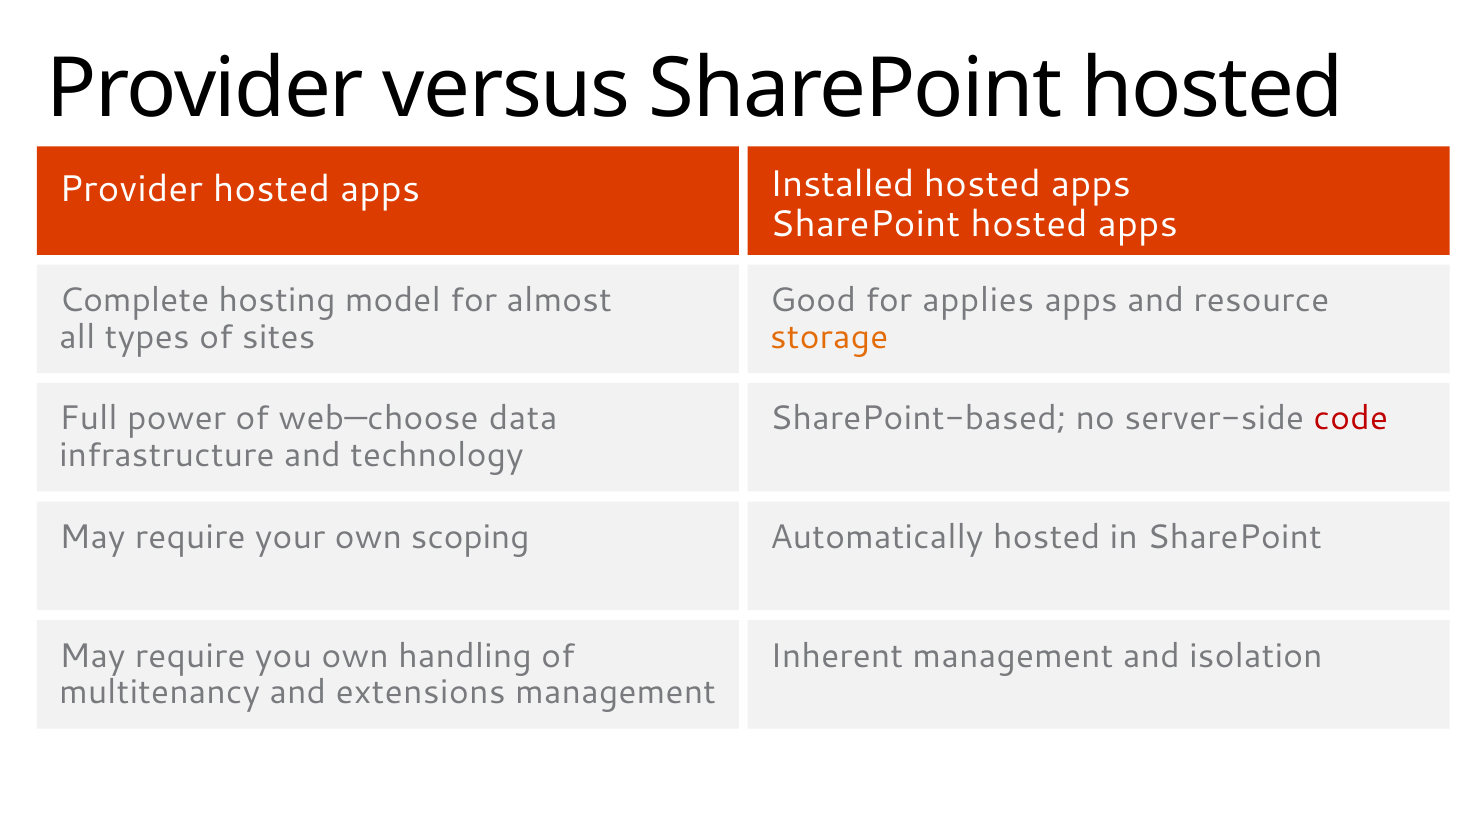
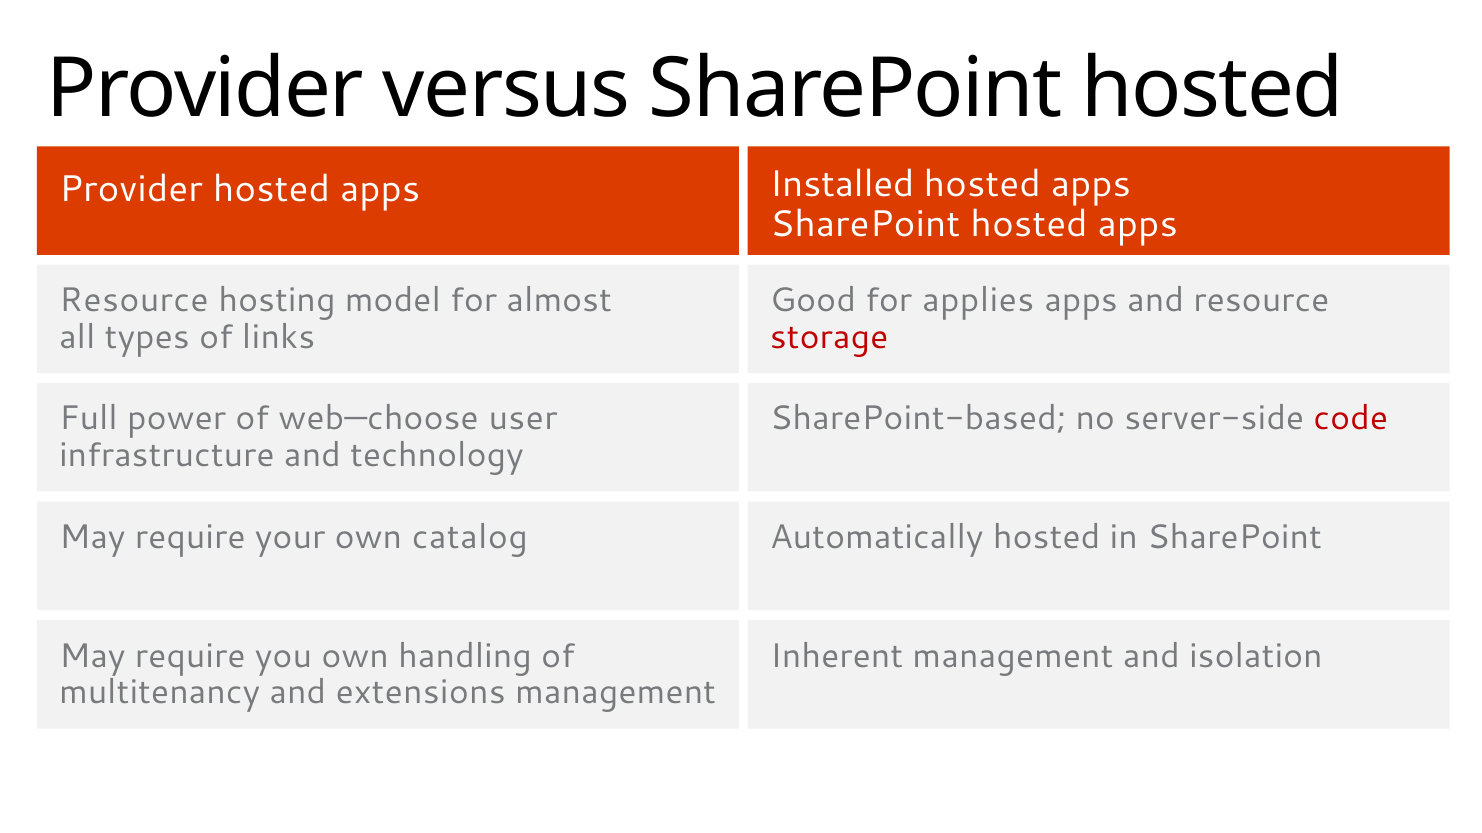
Complete: Complete -> Resource (134, 301)
sites: sites -> links (279, 337)
storage colour: orange -> red (829, 337)
data: data -> user (523, 419)
scoping: scoping -> catalog (470, 538)
